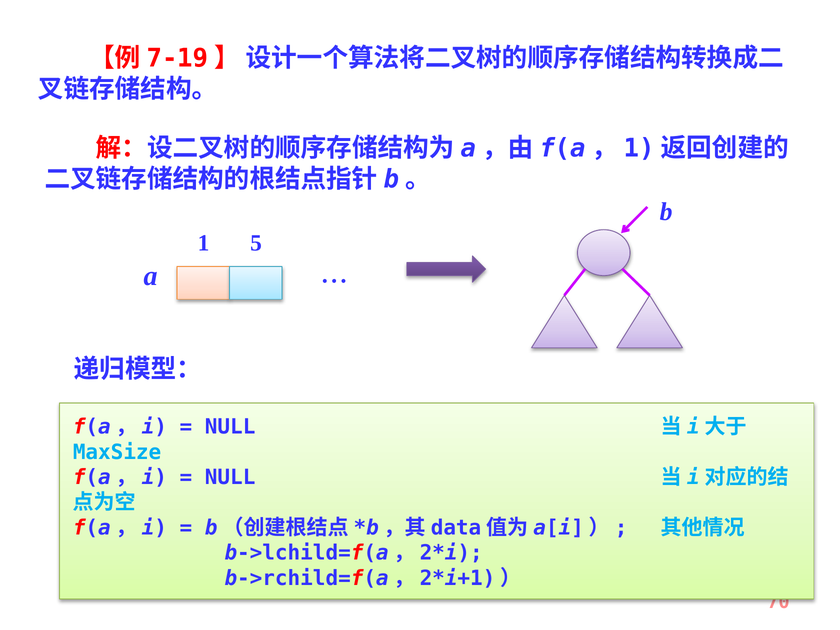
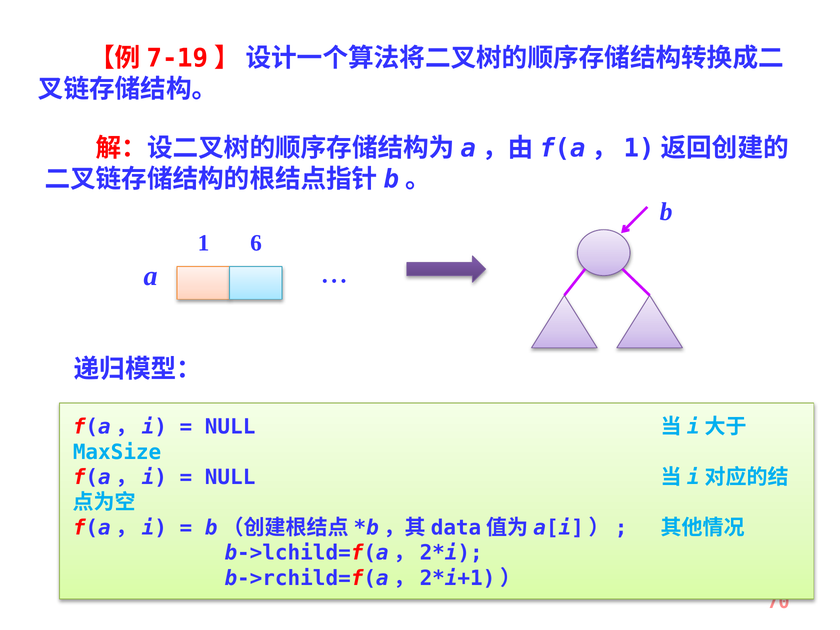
5: 5 -> 6 (256, 243)
